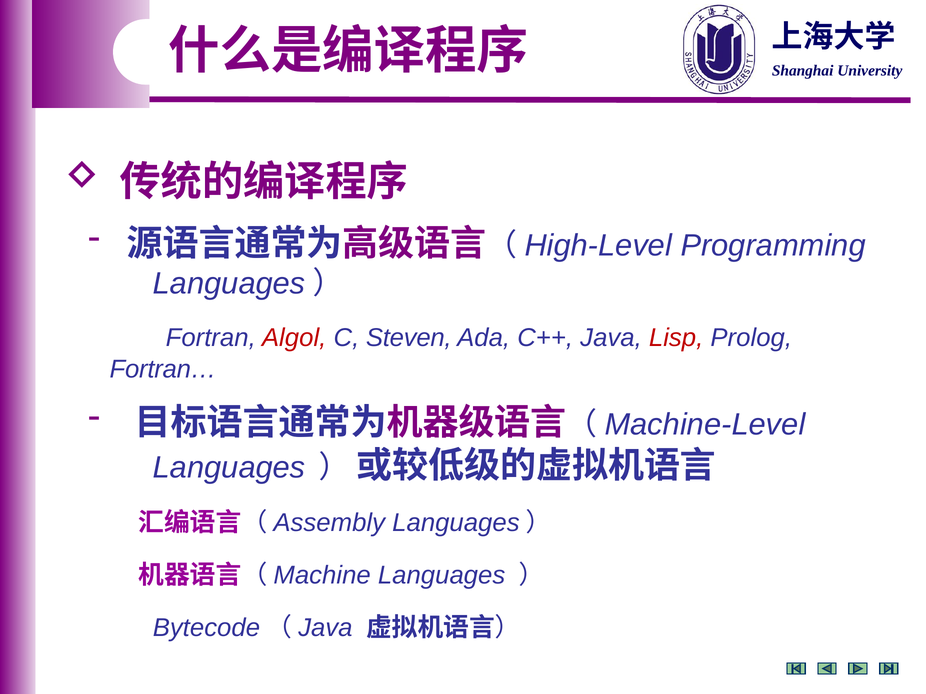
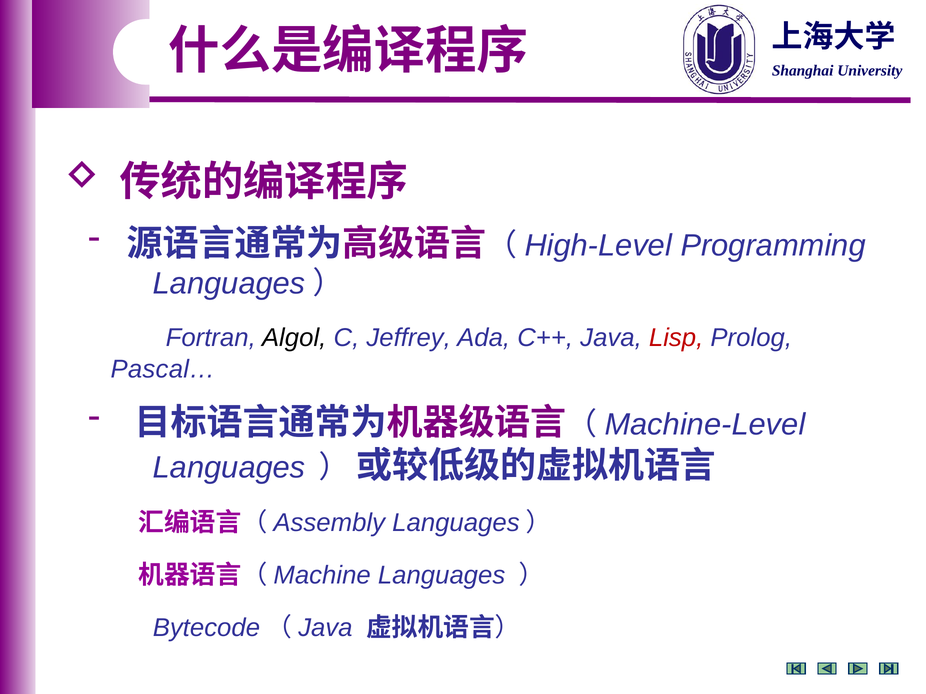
Algol colour: red -> black (294, 338)
Steven: Steven -> Jeffrey (409, 338)
Fortran…: Fortran… -> Pascal… (163, 370)
